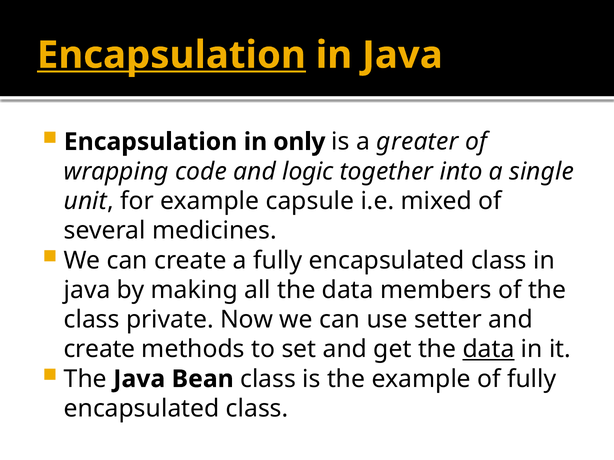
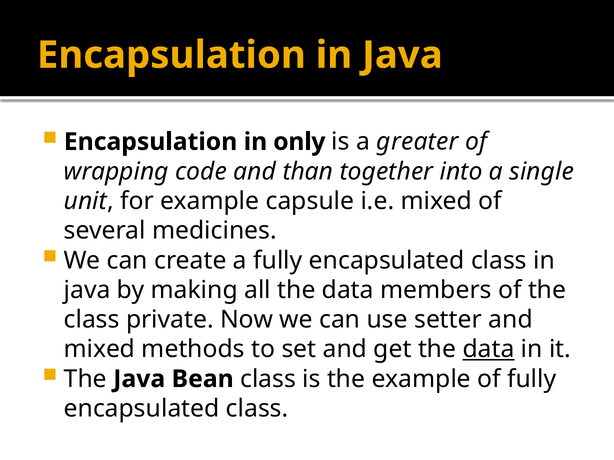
Encapsulation underline: present -> none (171, 55)
logic: logic -> than (308, 172)
create: create -> mixed (99, 350)
